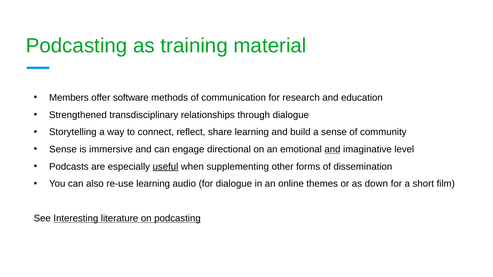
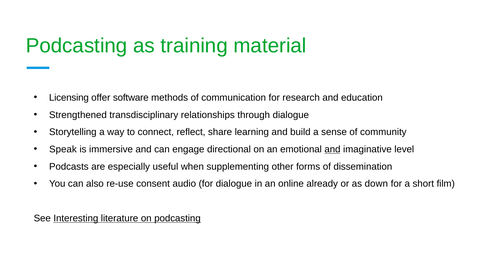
Members: Members -> Licensing (69, 98)
Sense: Sense -> Speak (63, 150)
useful underline: present -> none (165, 167)
re-use learning: learning -> consent (153, 184)
themes: themes -> already (322, 184)
